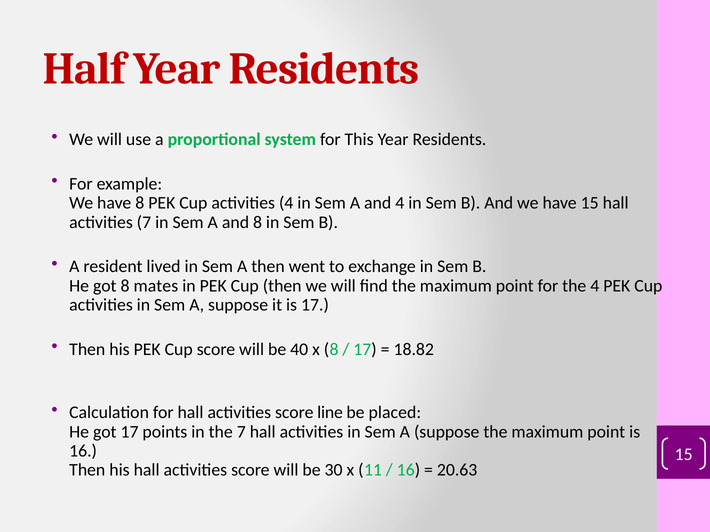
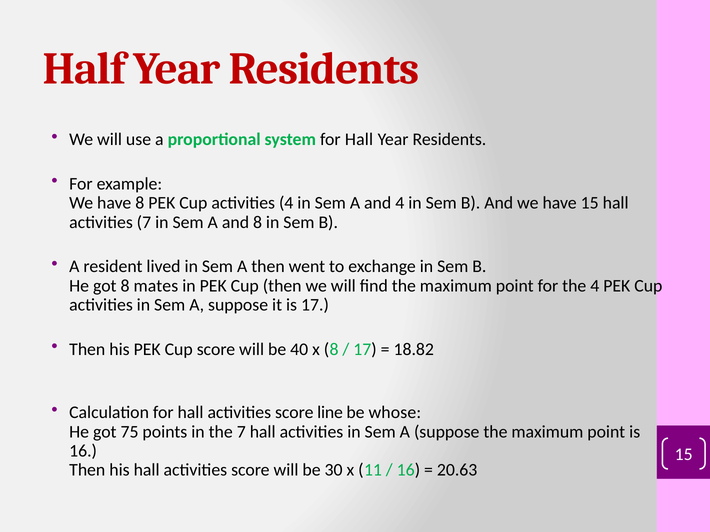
system for This: This -> Hall (359, 140)
placed: placed -> whose (395, 413)
got 17: 17 -> 75 (130, 432)
